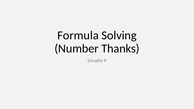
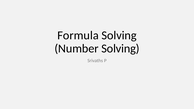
Number Thanks: Thanks -> Solving (120, 48)
